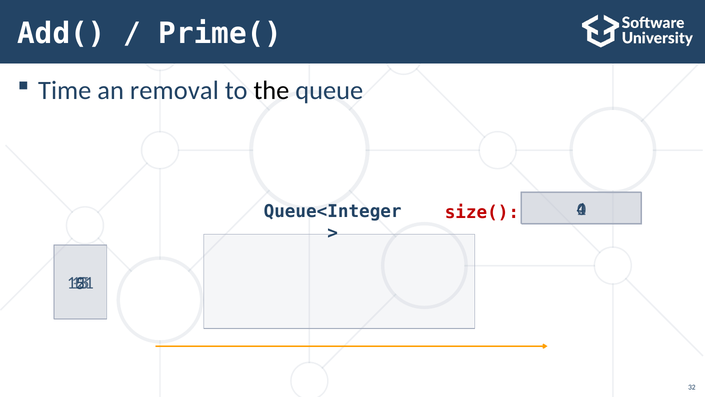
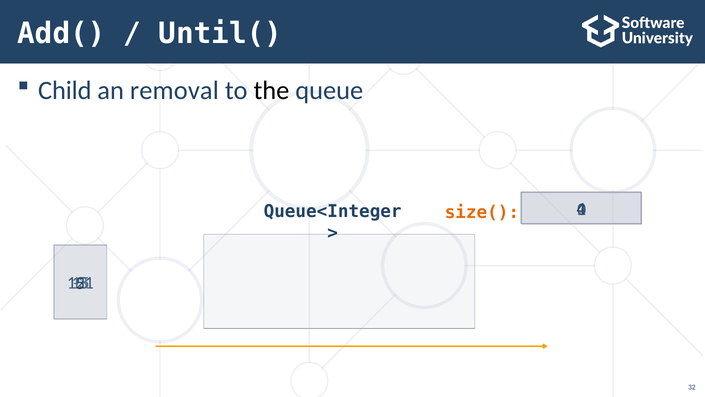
Prime(: Prime( -> Until( (220, 33)
Time: Time -> Child (65, 91)
size( colour: red -> orange (482, 212)
